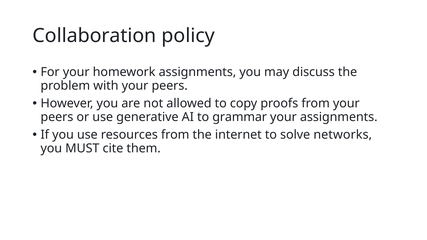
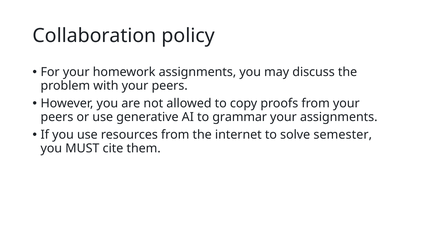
networks: networks -> semester (343, 135)
